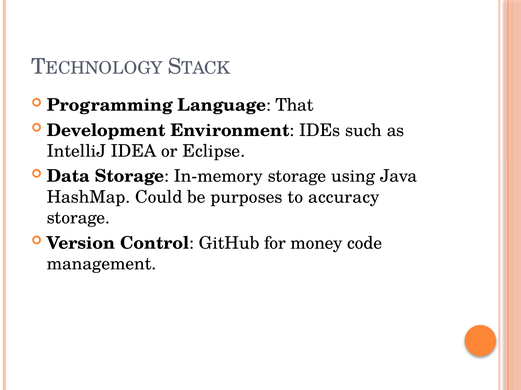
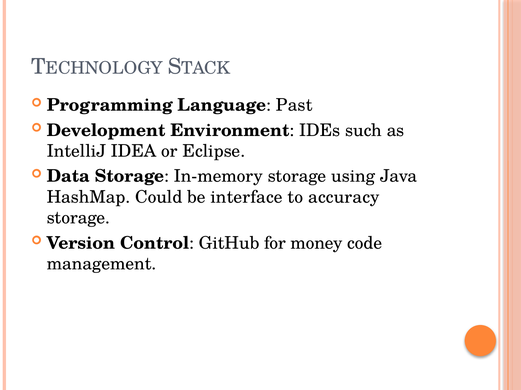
That: That -> Past (294, 105)
purposes: purposes -> interface (247, 197)
